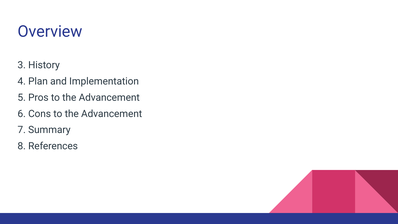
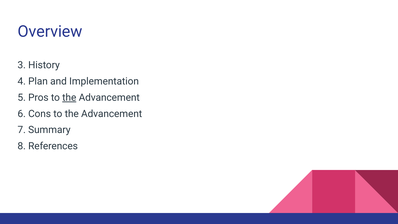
the underline: none -> present (69, 98)
